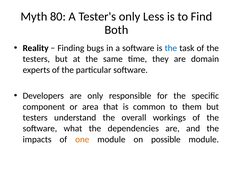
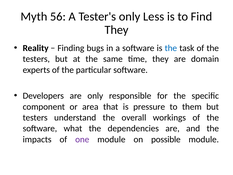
80: 80 -> 56 (58, 17)
Both: Both -> They (117, 30)
common: common -> pressure (149, 107)
one colour: orange -> purple (82, 139)
